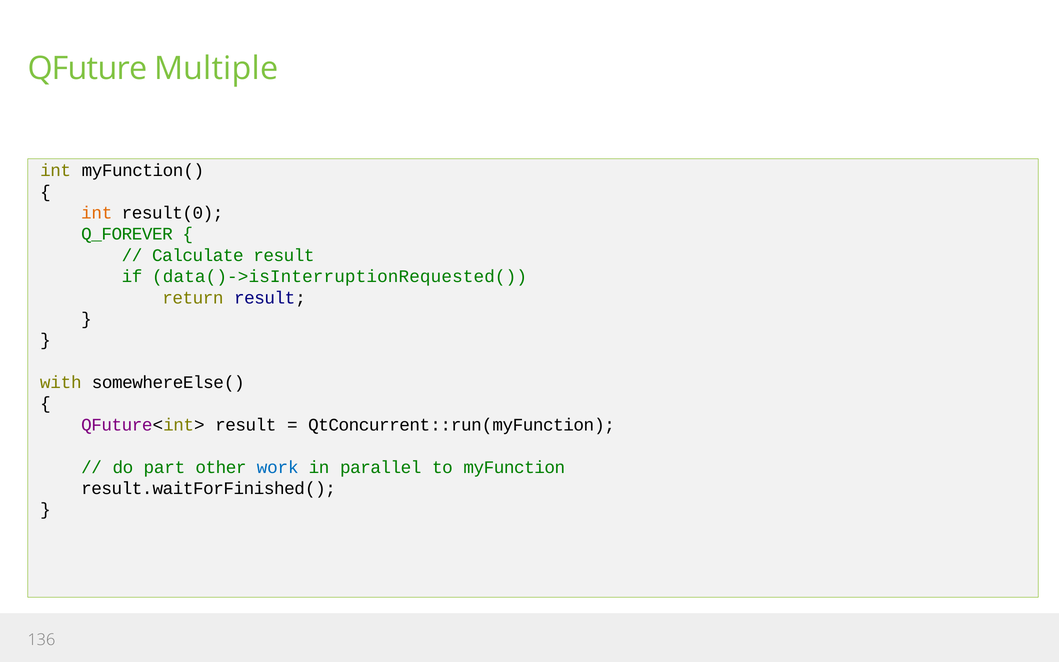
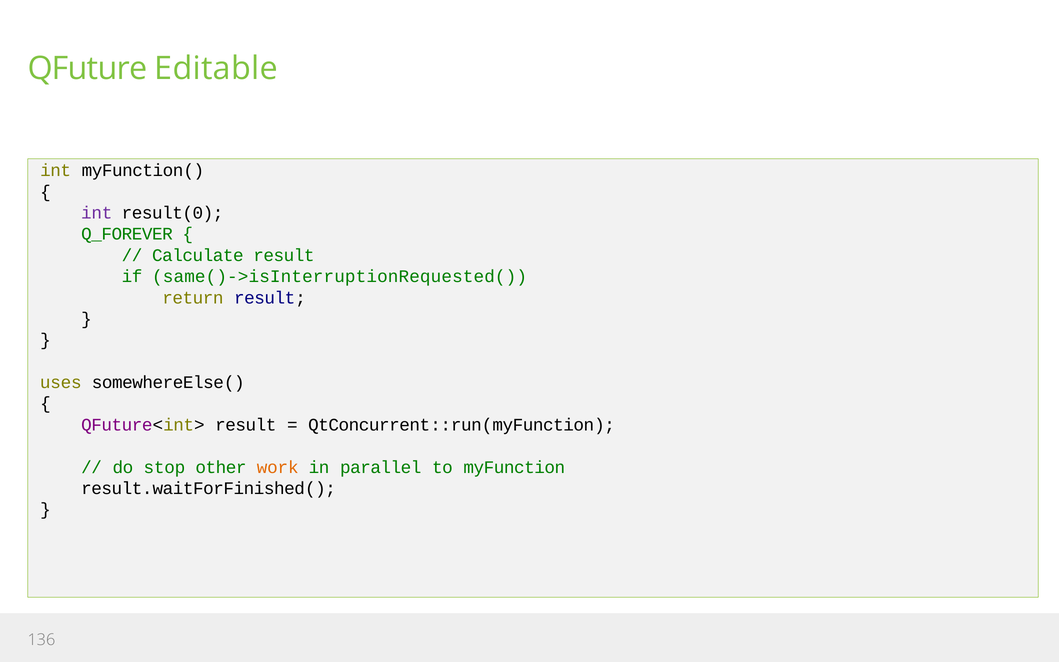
Multiple: Multiple -> Editable (216, 69)
int colour: orange -> purple (97, 213)
data()->isInterruptionRequested(: data()->isInterruptionRequested( -> same()->isInterruptionRequested( (340, 276)
with: with -> uses (61, 382)
part: part -> stop (164, 467)
work colour: blue -> orange (278, 467)
